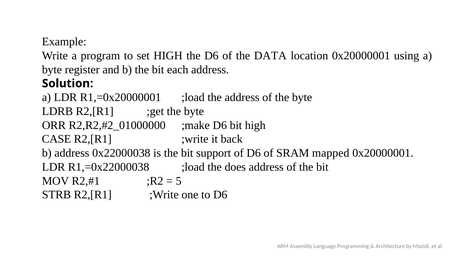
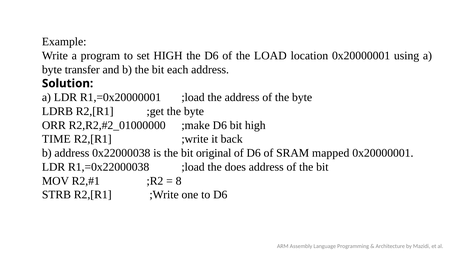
DATA: DATA -> LOAD (270, 56)
register: register -> transfer (82, 70)
CASE: CASE -> TIME (56, 139)
support: support -> original (214, 153)
5: 5 -> 8 (179, 181)
